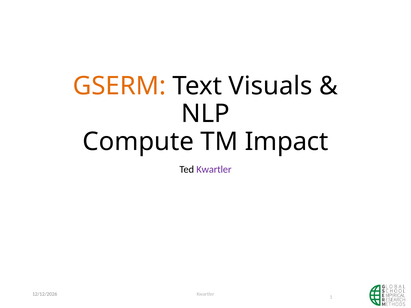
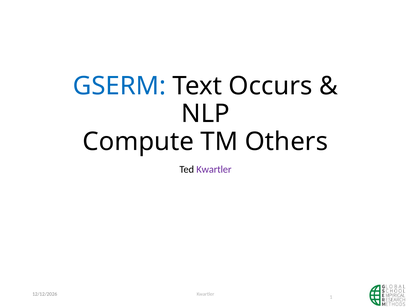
GSERM colour: orange -> blue (119, 86)
Visuals: Visuals -> Occurs (271, 86)
Impact: Impact -> Others (286, 142)
